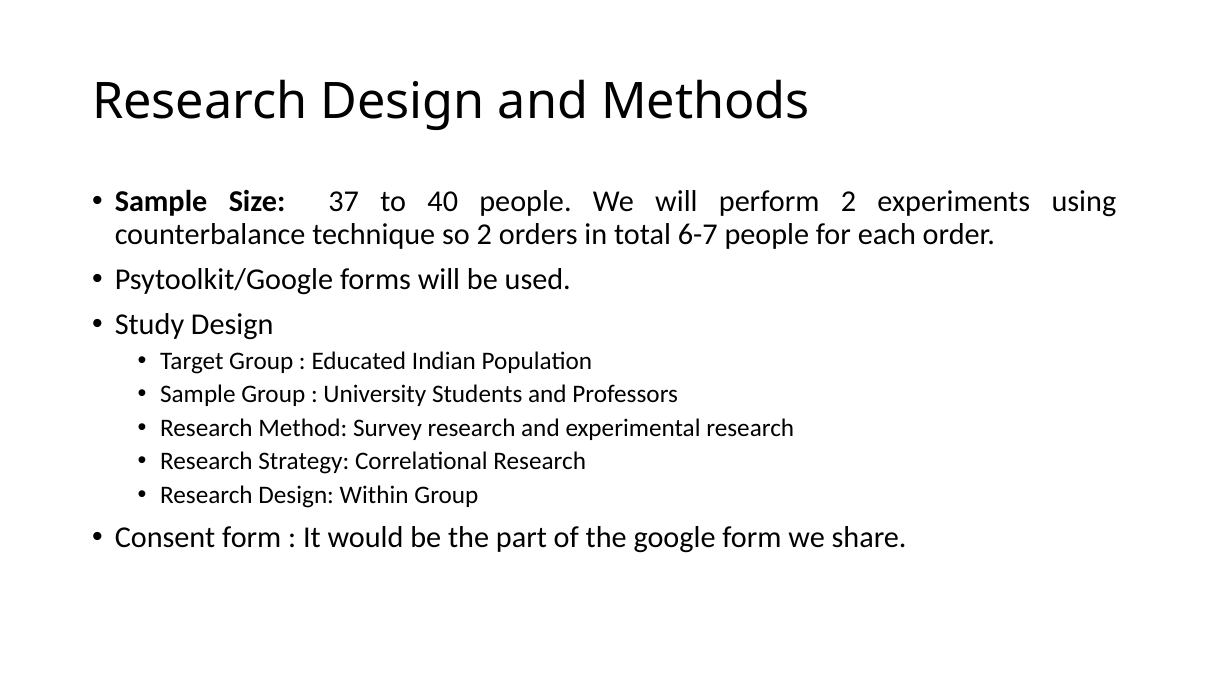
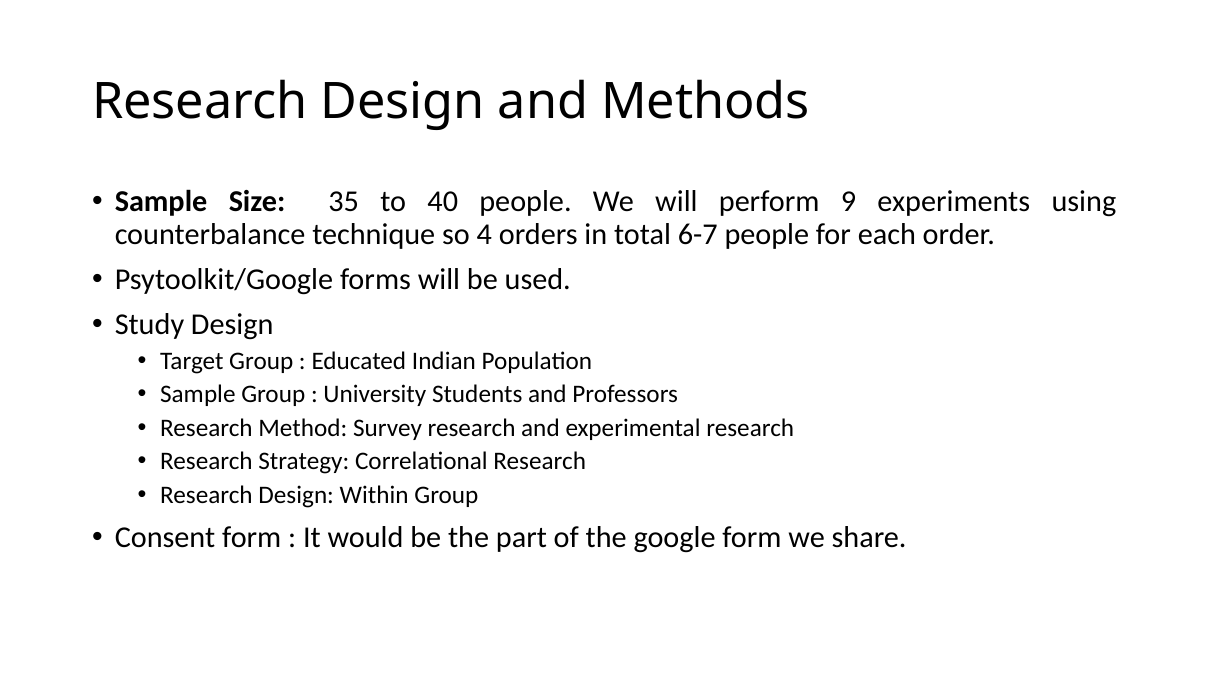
37: 37 -> 35 (344, 202)
perform 2: 2 -> 9 (849, 202)
so 2: 2 -> 4 (484, 234)
